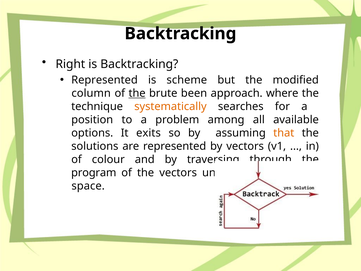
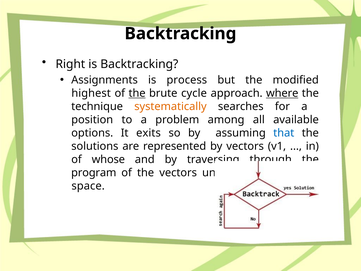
Represented: Represented -> Assignments (105, 80)
scheme: scheme -> process (187, 80)
column: column -> highest (91, 93)
been: been -> cycle (194, 93)
where underline: none -> present (282, 93)
that colour: orange -> blue (284, 133)
colour: colour -> whose (108, 159)
